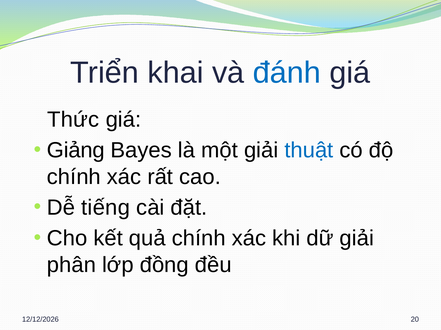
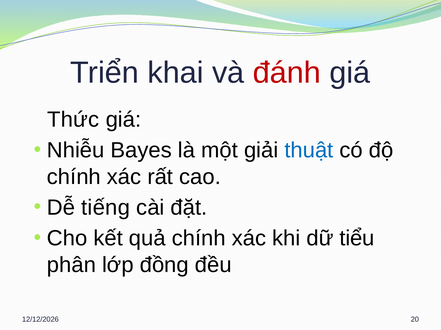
đánh colour: blue -> red (287, 73)
Giảng: Giảng -> Nhiễu (76, 151)
dữ giải: giải -> tiểu (357, 239)
